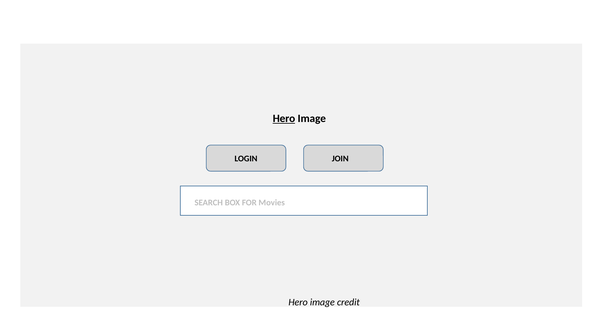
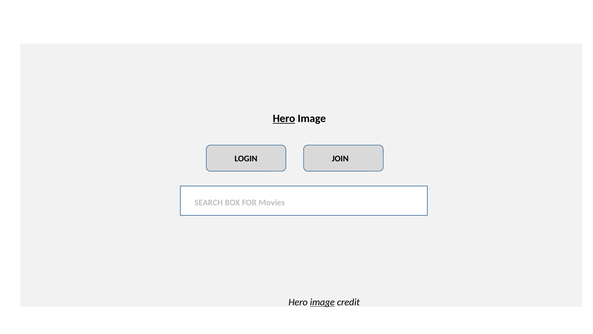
image underline: none -> present (322, 302)
